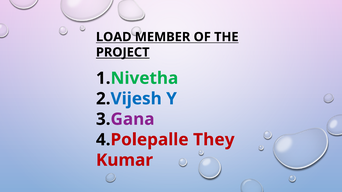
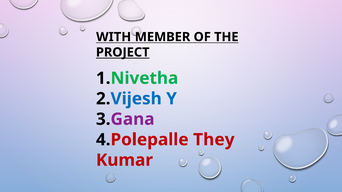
LOAD: LOAD -> WITH (114, 37)
